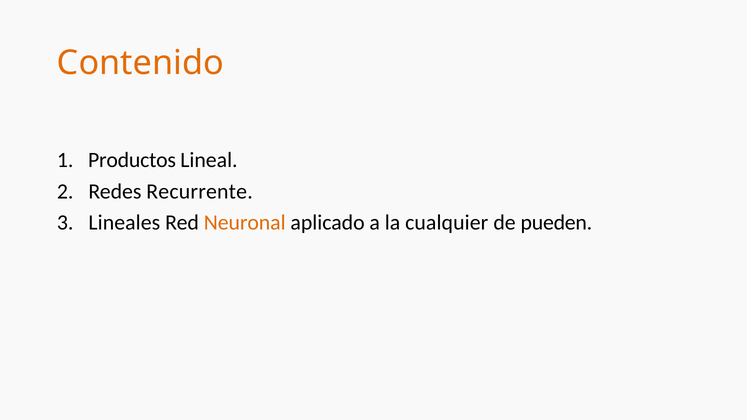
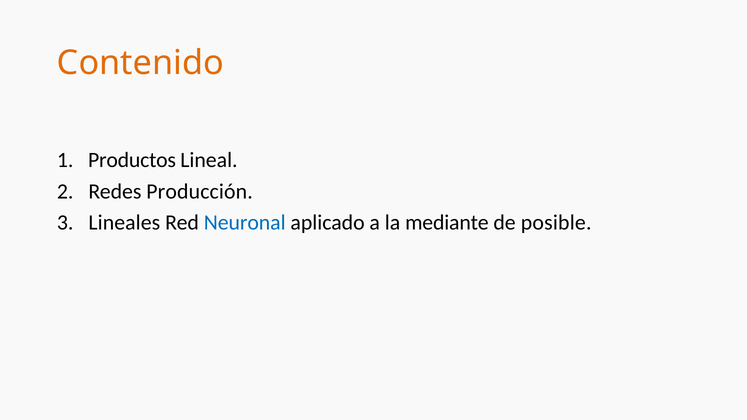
Recurrente: Recurrente -> Producción (200, 192)
Neuronal colour: orange -> blue (245, 223)
cualquier: cualquier -> mediante (447, 223)
pueden: pueden -> posible (556, 223)
